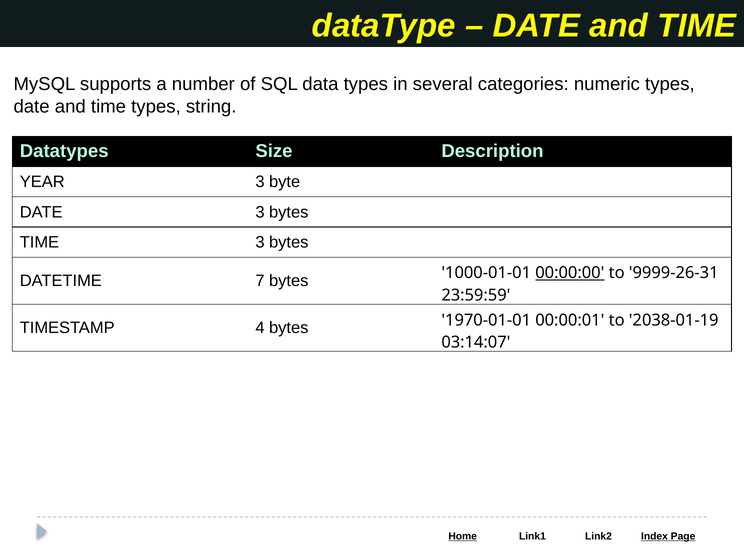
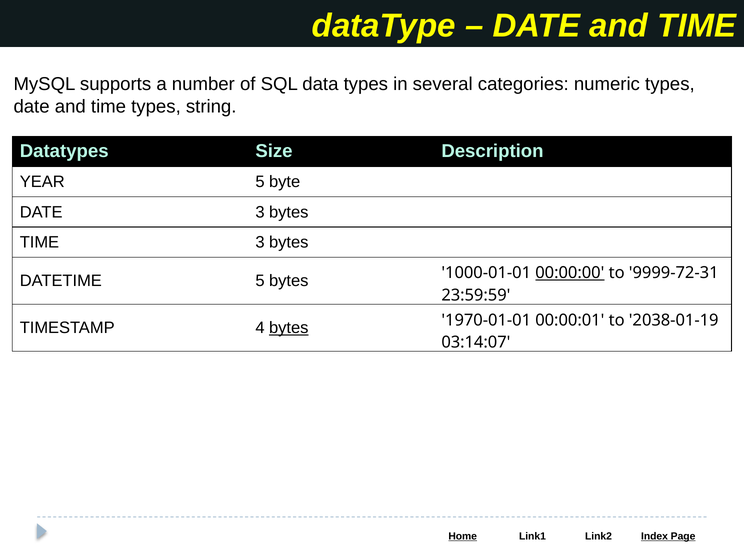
YEAR 3: 3 -> 5 (260, 182)
DATETIME 7: 7 -> 5 (260, 281)
9999-26-31: 9999-26-31 -> 9999-72-31 (674, 273)
bytes underline: none -> present (289, 328)
